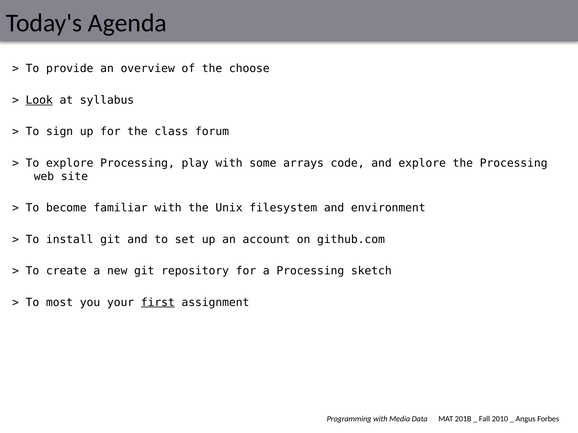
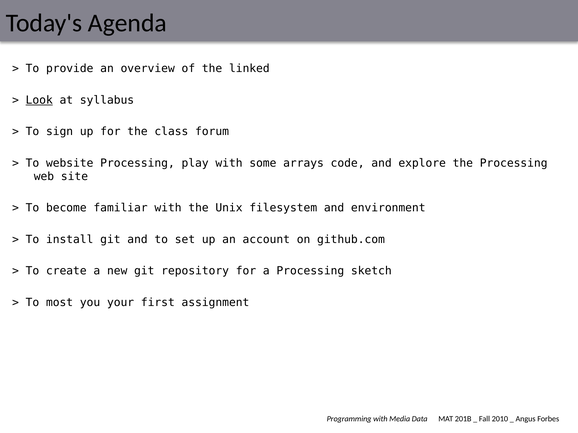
choose: choose -> linked (249, 69)
To explore: explore -> website (70, 163)
first underline: present -> none (158, 303)
